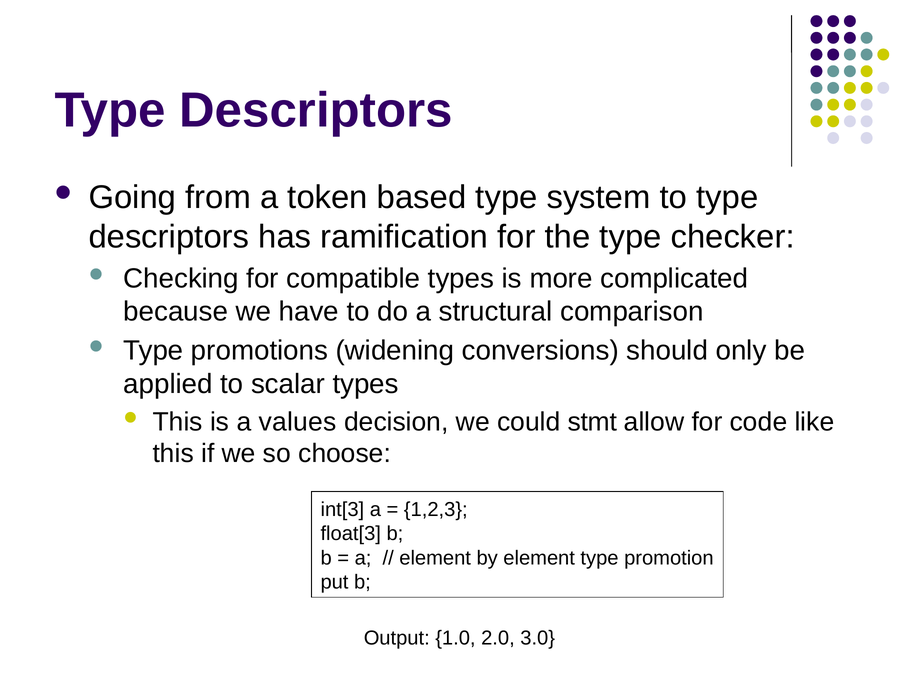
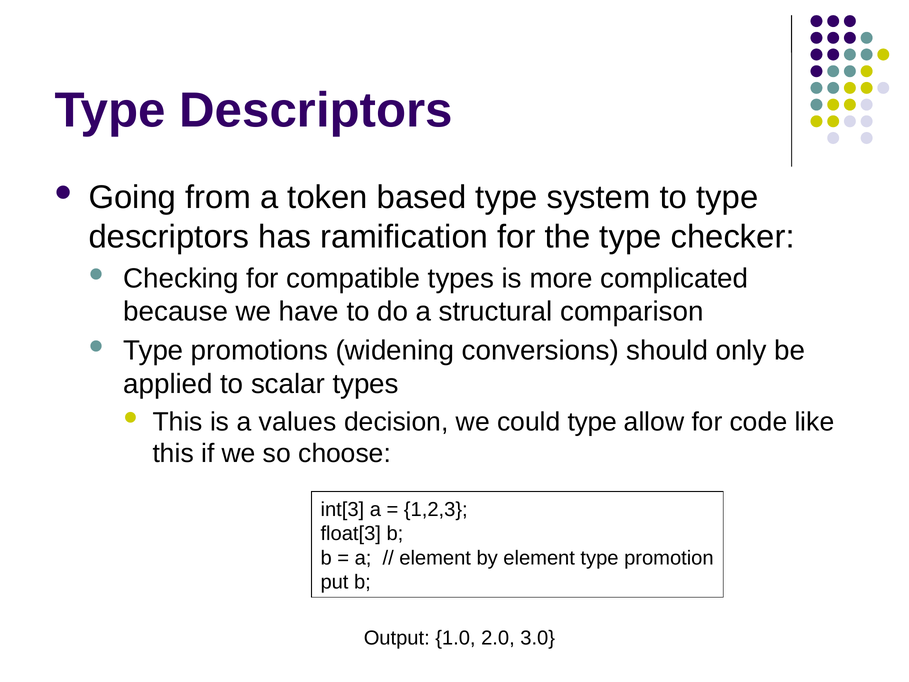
could stmt: stmt -> type (592, 422)
